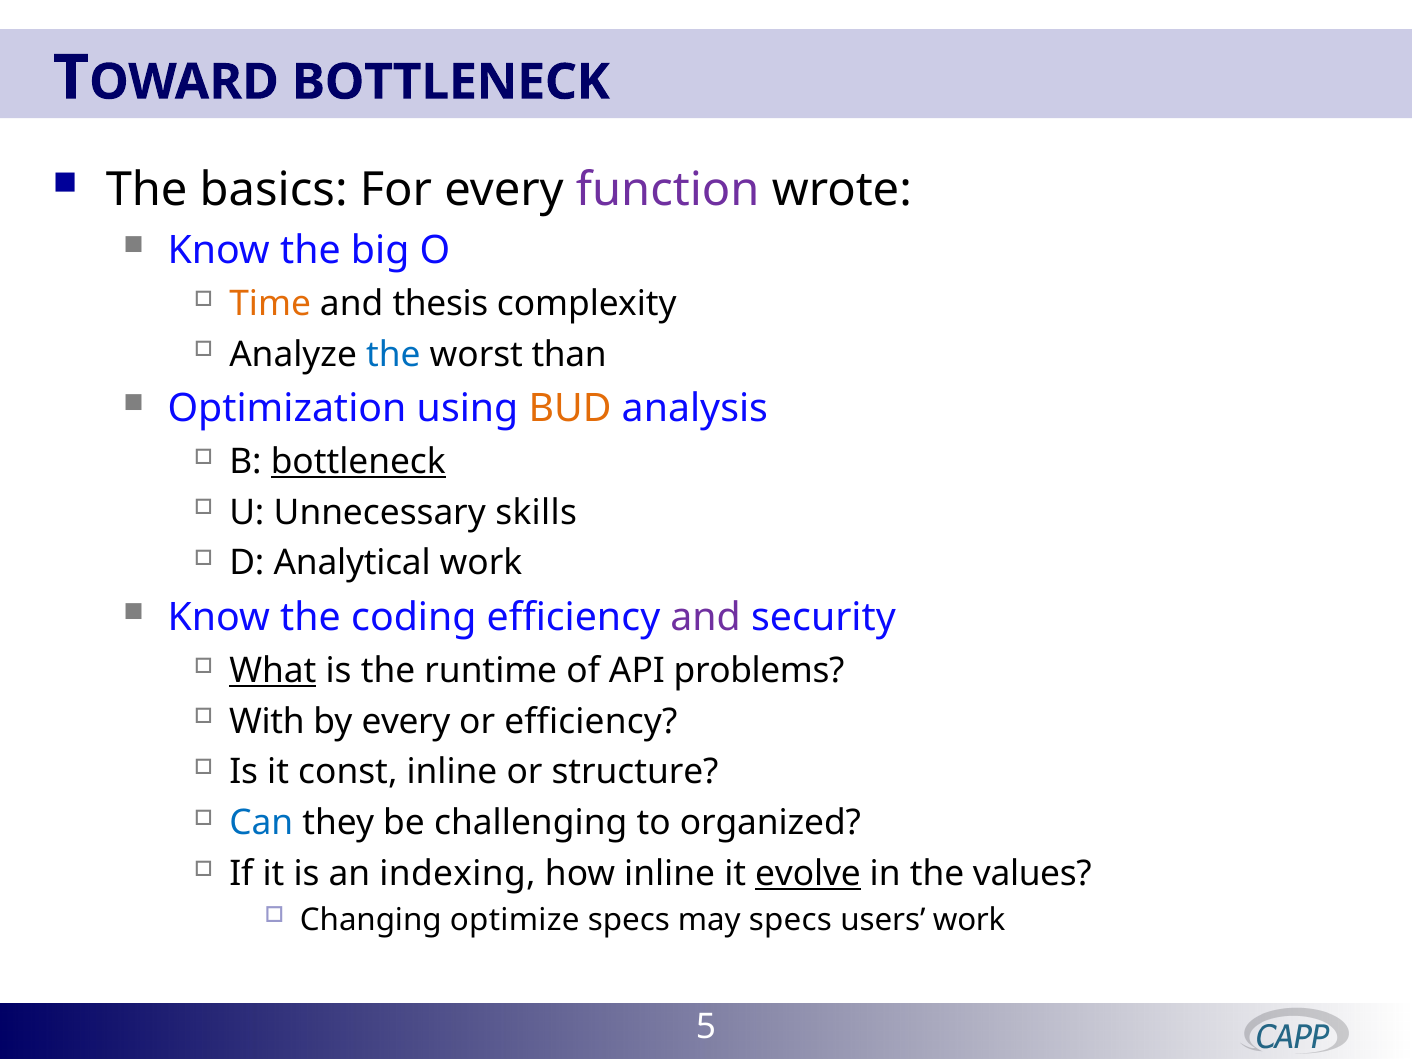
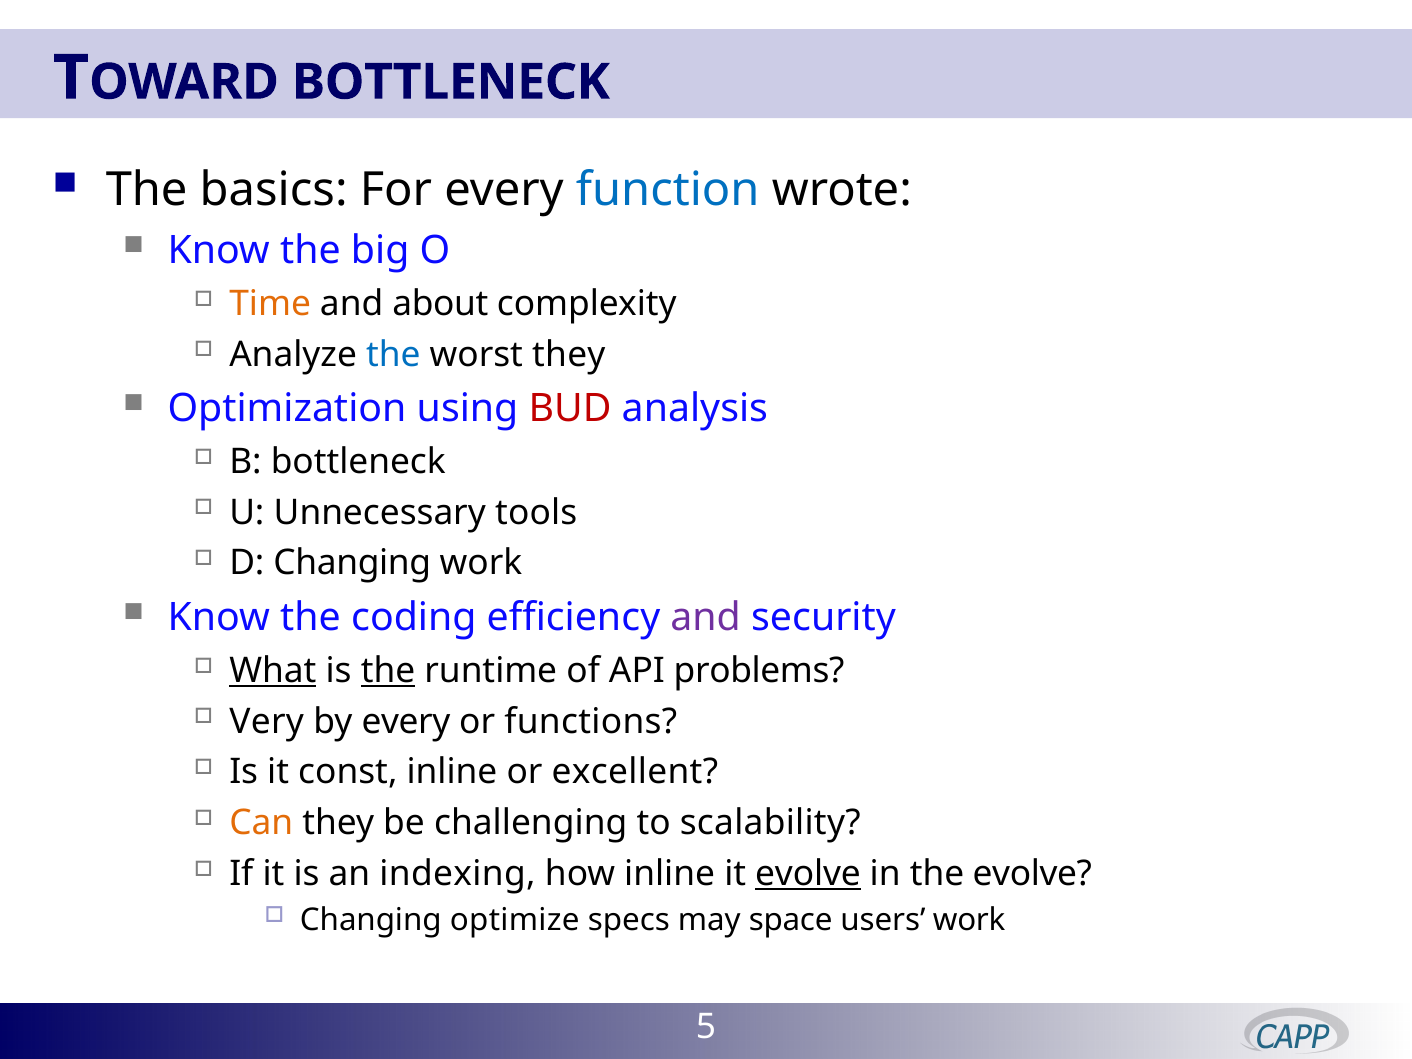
function colour: purple -> blue (668, 190)
thesis: thesis -> about (440, 304)
worst than: than -> they (569, 354)
BUD colour: orange -> red (570, 409)
bottleneck underline: present -> none (358, 462)
skills: skills -> tools (536, 513)
D Analytical: Analytical -> Changing (352, 563)
the underline: none -> present (388, 671)
With: With -> Very (267, 721)
or efficiency: efficiency -> functions (591, 721)
structure: structure -> excellent (635, 772)
Can colour: blue -> orange (261, 823)
organized: organized -> scalability (770, 823)
the values: values -> evolve (1032, 874)
may specs: specs -> space (791, 920)
